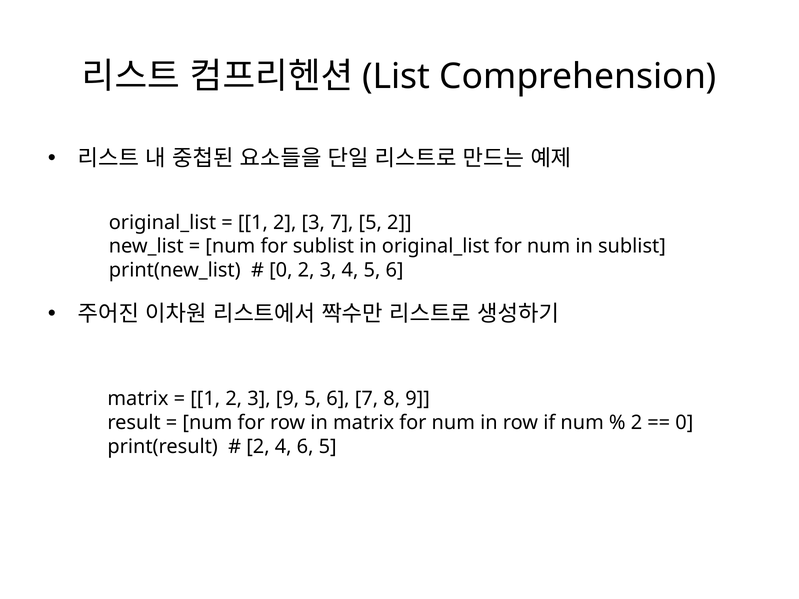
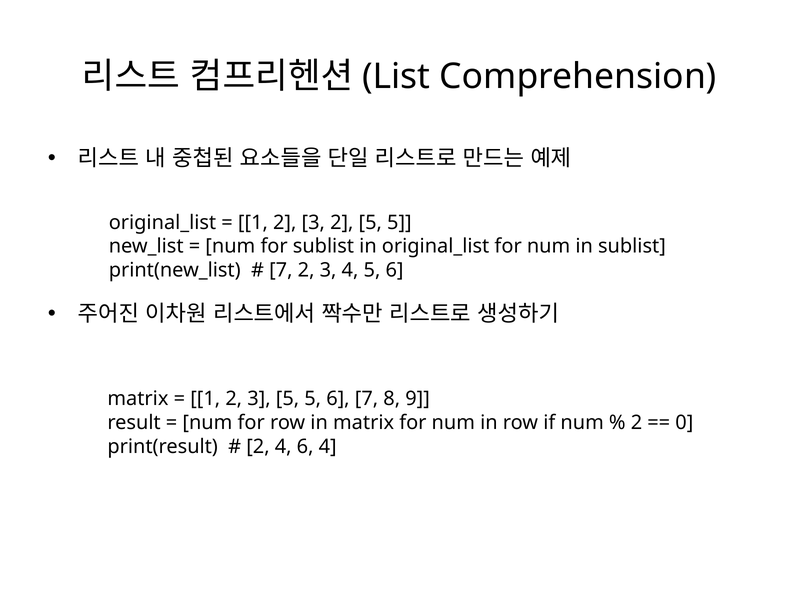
3 7: 7 -> 2 (342, 223)
2: 2 -> 5 (399, 223)
0: 0 -> 7 (281, 270)
3 9: 9 -> 5 (287, 399)
6 5: 5 -> 4 (328, 447)
